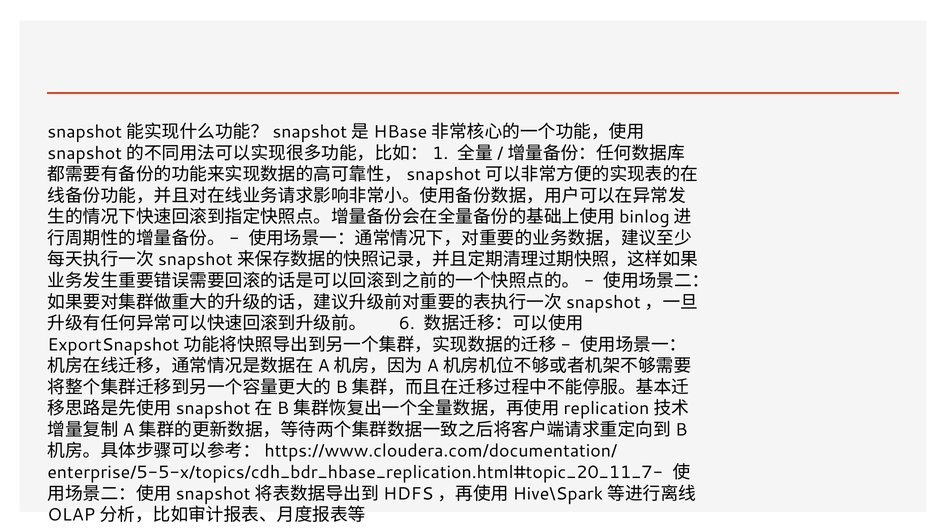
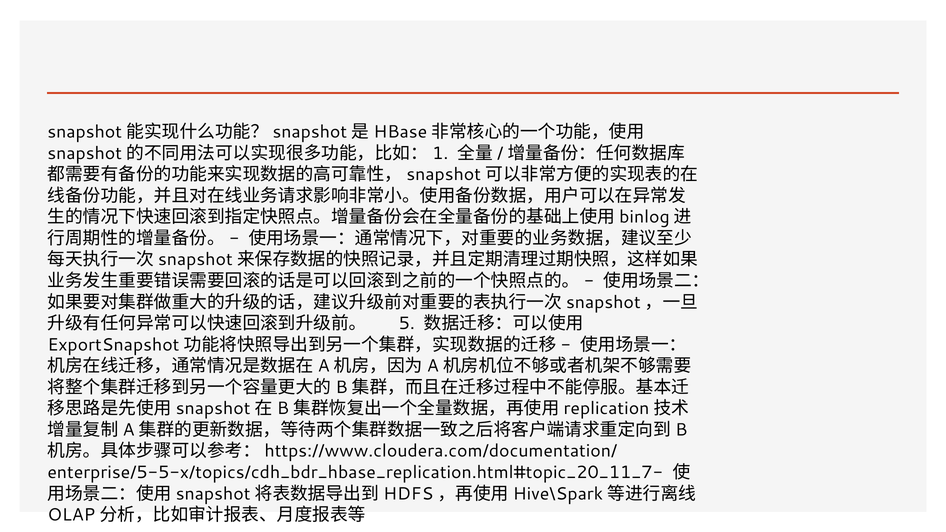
6: 6 -> 5 (407, 324)
